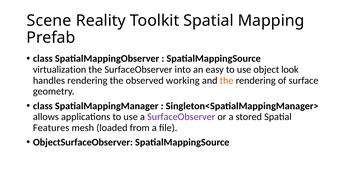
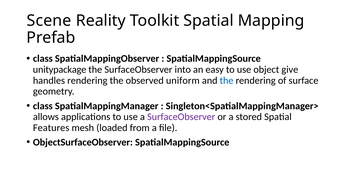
virtualization: virtualization -> unitypackage (60, 70)
look: look -> give (290, 70)
working: working -> uniform (183, 81)
the colour: orange -> blue (227, 81)
